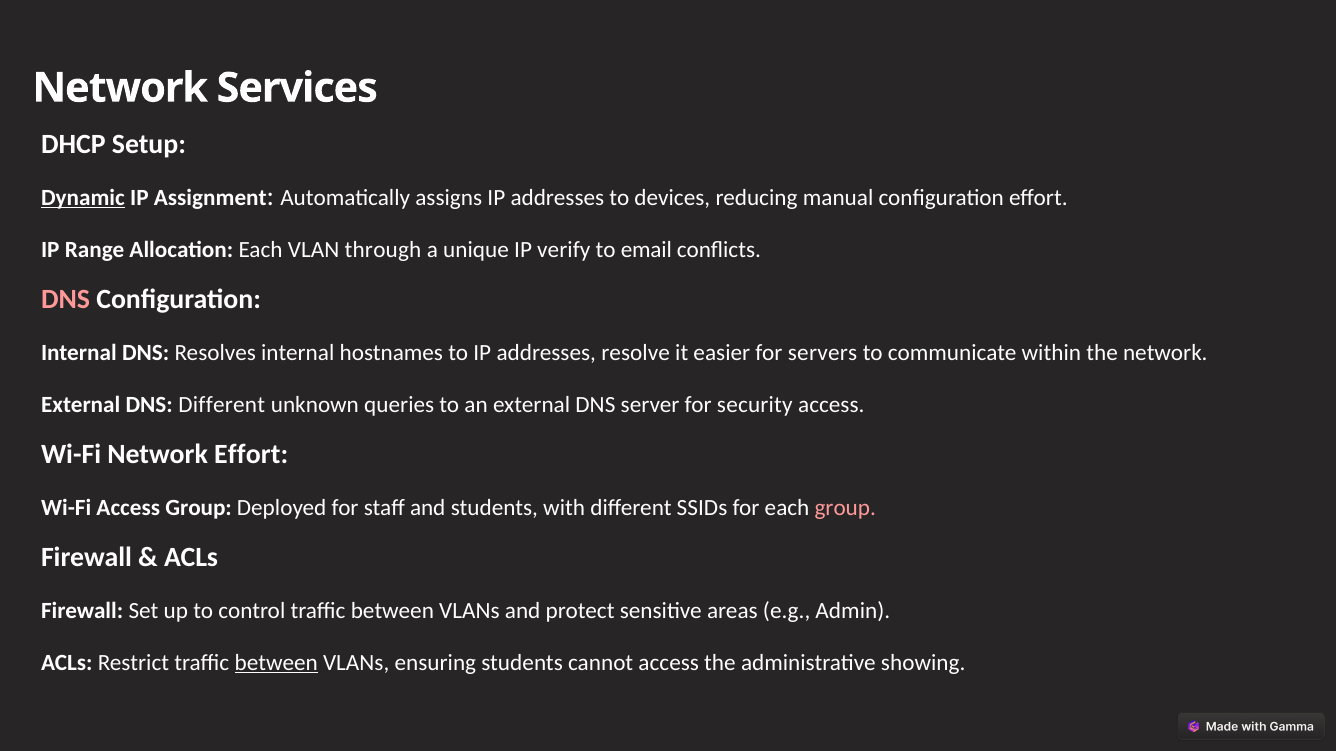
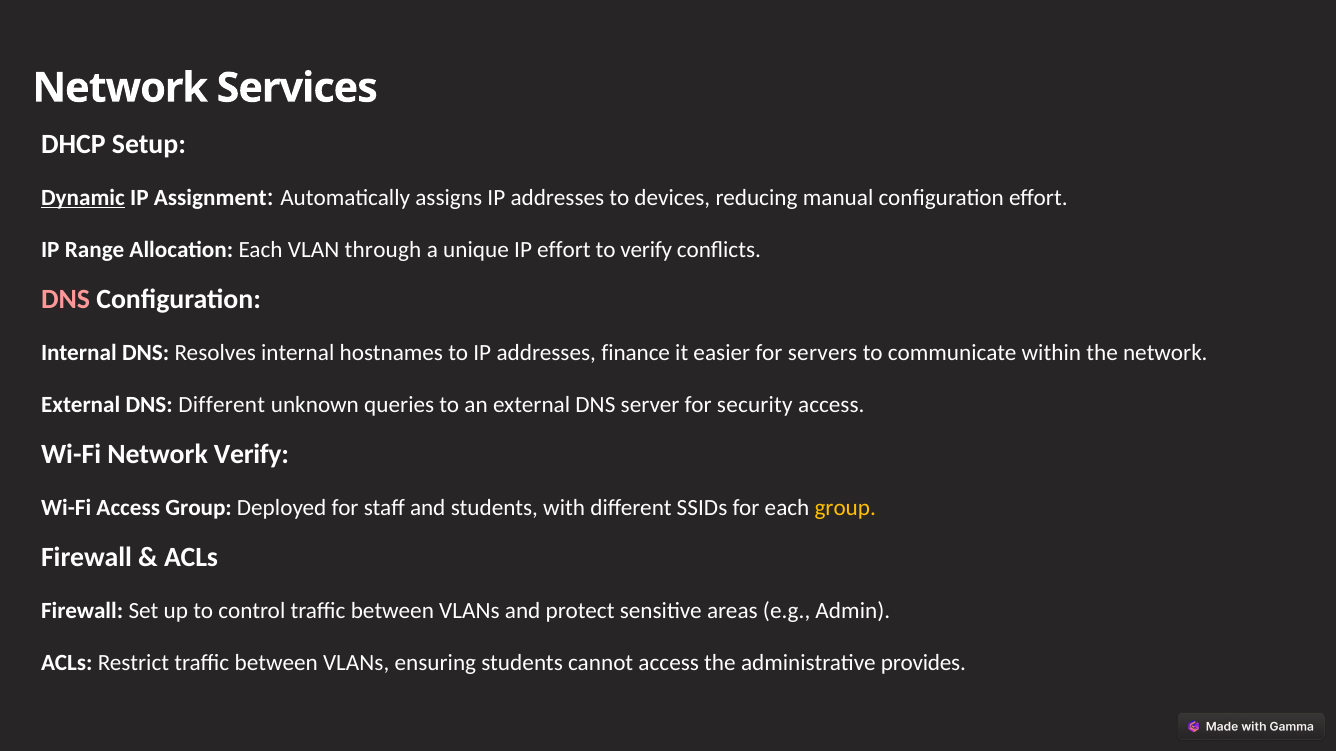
IP verify: verify -> effort (564, 250)
to email: email -> verify (646, 250)
resolve: resolve -> finance (636, 353)
Network Effort: Effort -> Verify (251, 454)
group colour: pink -> yellow (845, 508)
between underline: present -> none (276, 663)
showing: showing -> provides (923, 663)
